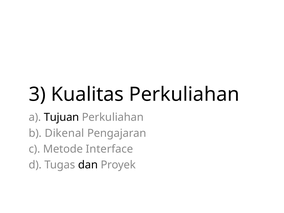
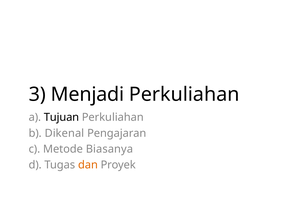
Kualitas: Kualitas -> Menjadi (87, 94)
Interface: Interface -> Biasanya (109, 149)
dan colour: black -> orange (88, 165)
